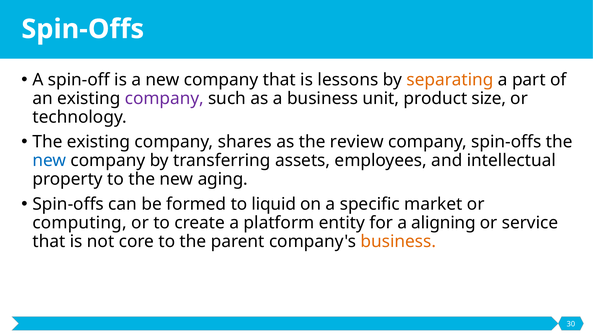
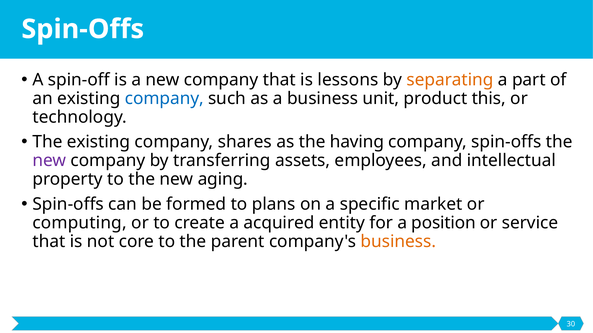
company colour: purple -> blue (164, 99)
size: size -> this (489, 99)
review: review -> having (357, 142)
new colour: blue -> purple (49, 161)
liquid: liquid -> plans (274, 204)
platform: platform -> acquired (279, 223)
aligning: aligning -> position (444, 223)
